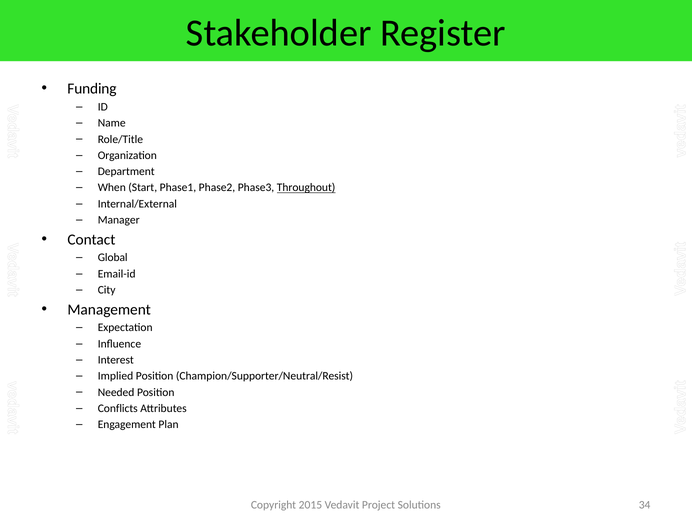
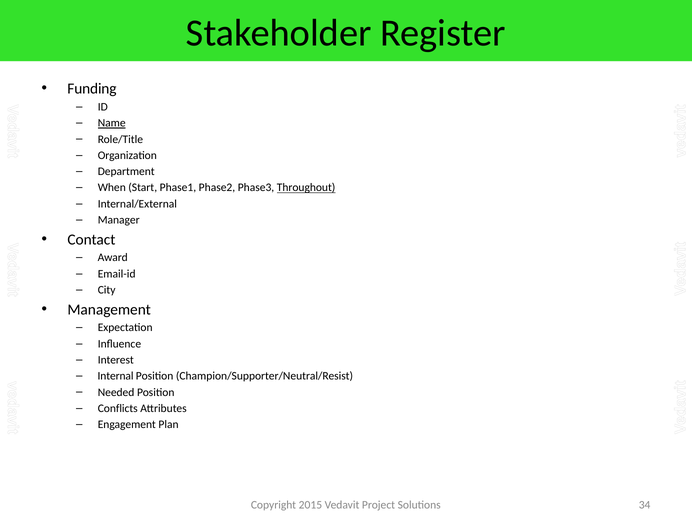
Name underline: none -> present (112, 123)
Global: Global -> Award (113, 258)
Implied: Implied -> Internal (116, 376)
